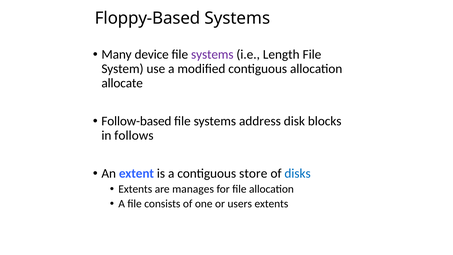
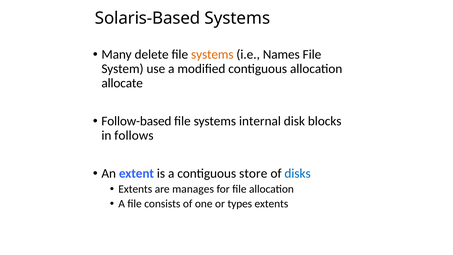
Floppy-Based: Floppy-Based -> Solaris-Based (148, 18)
device: device -> delete (152, 55)
systems colour: purple -> orange (212, 55)
Length: Length -> Names (281, 55)
address: address -> internal (260, 121)
users: users -> types (240, 204)
